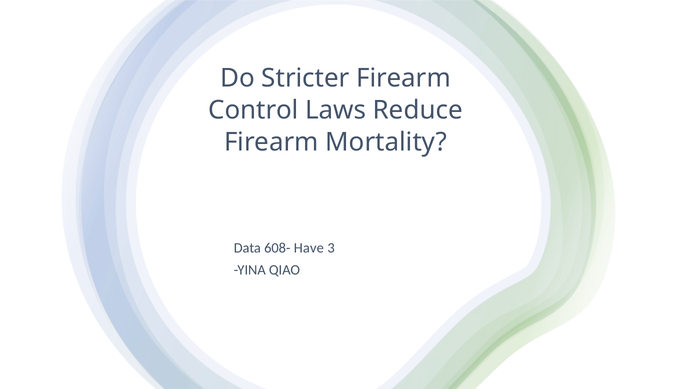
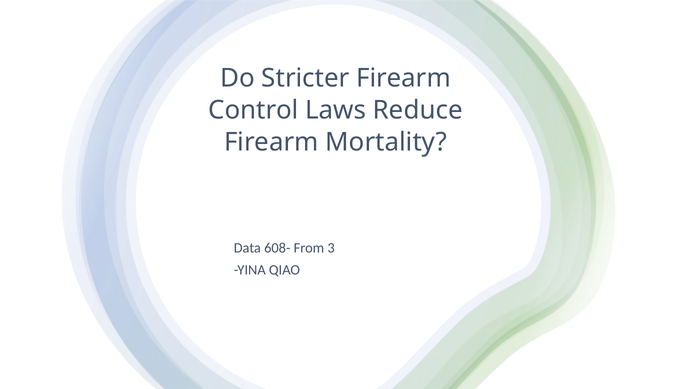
Have: Have -> From (309, 248)
